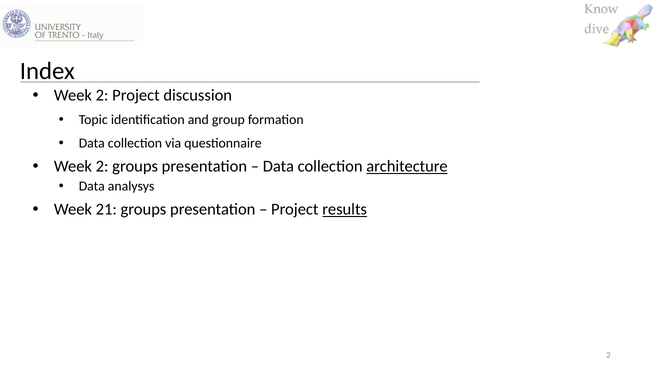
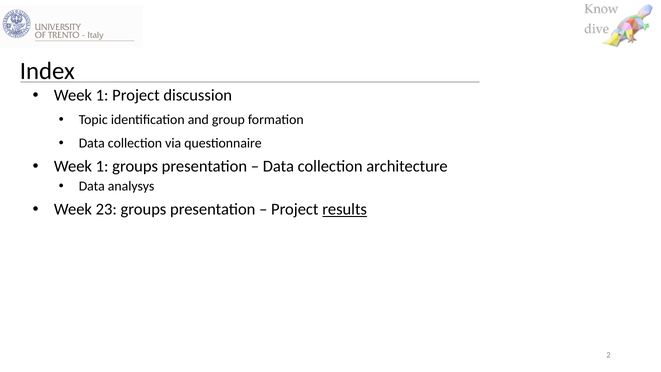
2: 2 -> 1 (102, 95)
2: 2 -> 1 (102, 166)
architecture underline: present -> none (407, 166)
21: 21 -> 23 (106, 209)
